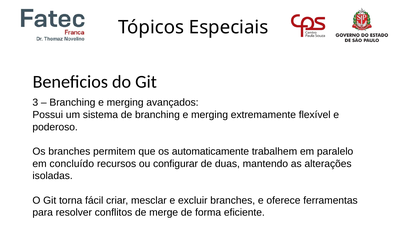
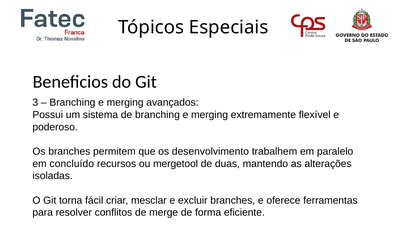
automaticamente: automaticamente -> desenvolvimento (210, 152)
configurar: configurar -> mergetool (176, 164)
